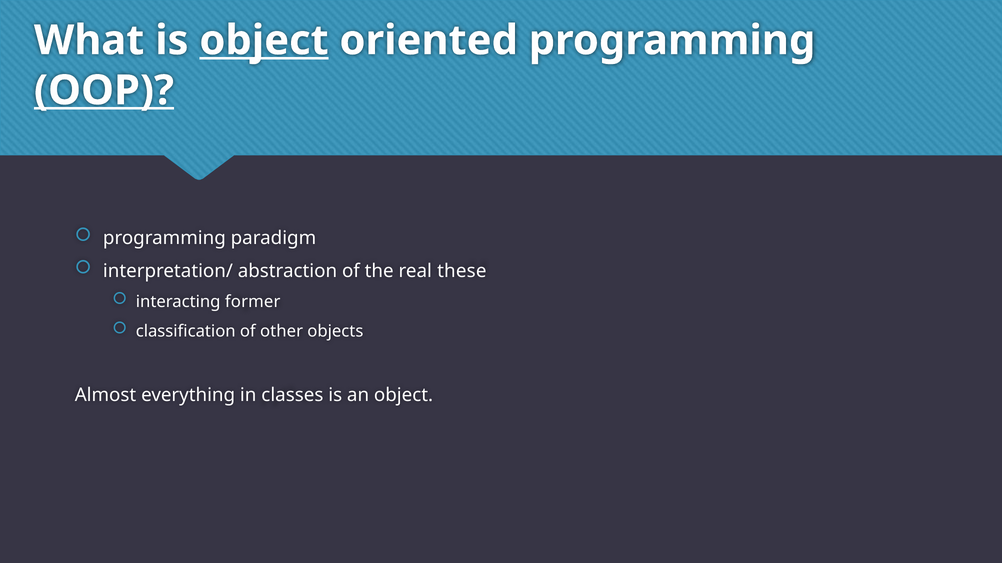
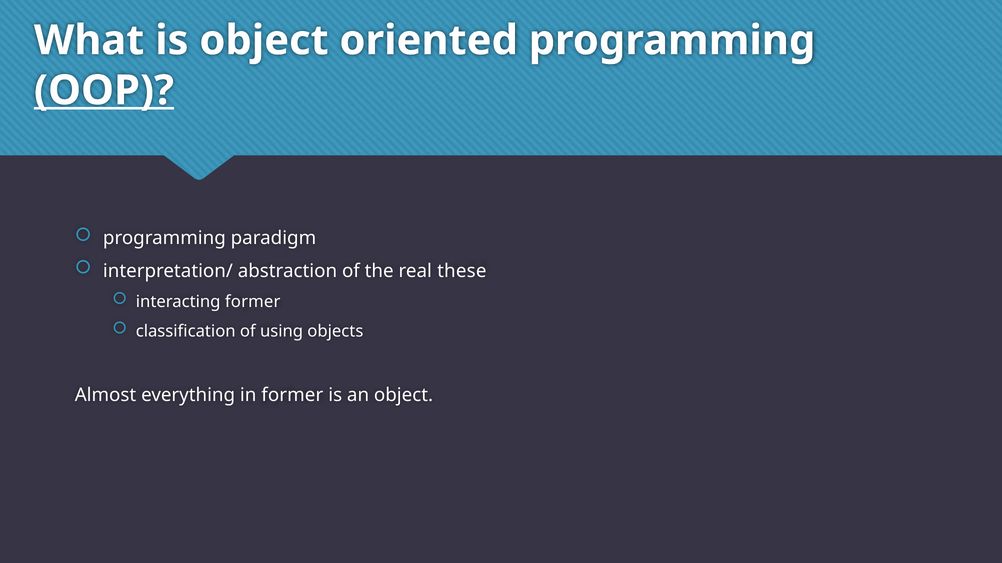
object underline: present -> none (264, 41)
other: other -> using (282, 332)
in classes: classes -> former (292, 396)
